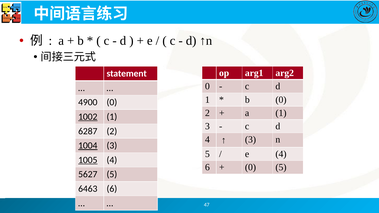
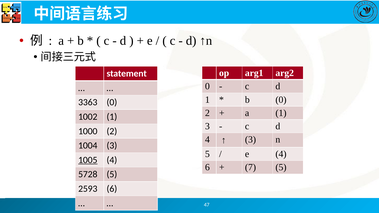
4900: 4900 -> 3363 (88, 102)
1002 underline: present -> none (88, 117)
6287: 6287 -> 1000 (88, 131)
1004 underline: present -> none (88, 146)
0: 0 -> 7 (250, 167)
5627: 5627 -> 5728 (88, 175)
6463: 6463 -> 2593 (88, 189)
